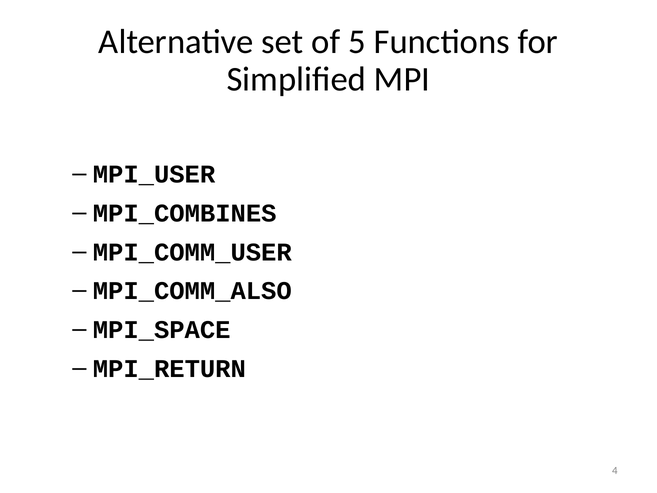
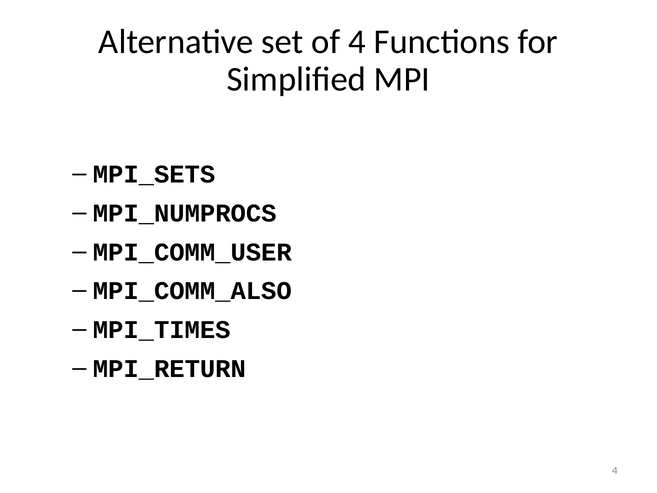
of 5: 5 -> 4 (357, 42)
MPI_USER: MPI_USER -> MPI_SETS (154, 174)
MPI_COMBINES: MPI_COMBINES -> MPI_NUMPROCS (185, 213)
MPI_SPACE: MPI_SPACE -> MPI_TIMES (162, 330)
